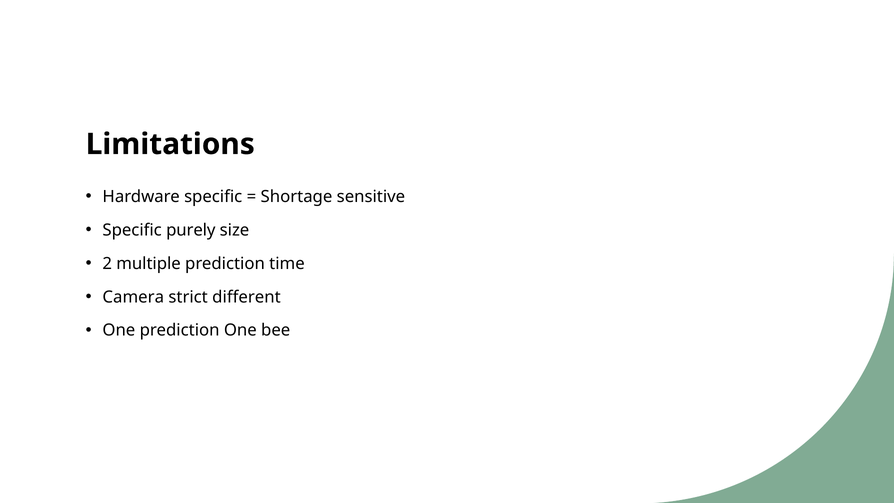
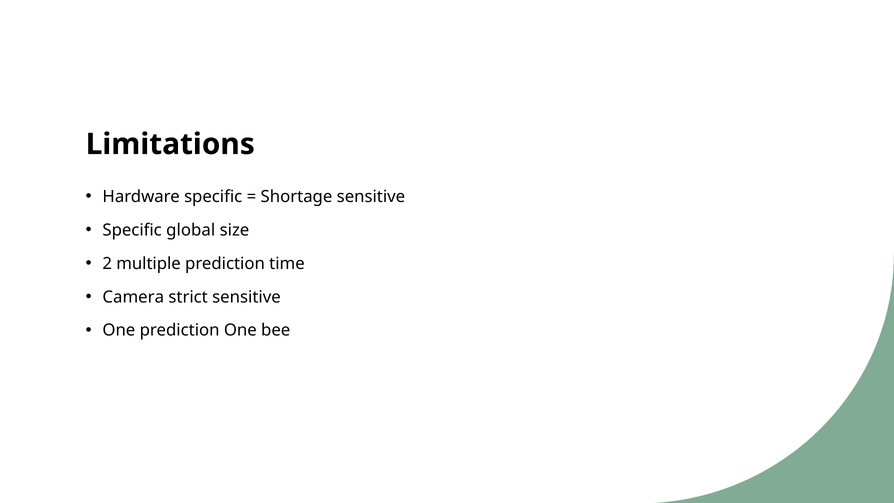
purely: purely -> global (191, 230)
strict different: different -> sensitive (246, 297)
